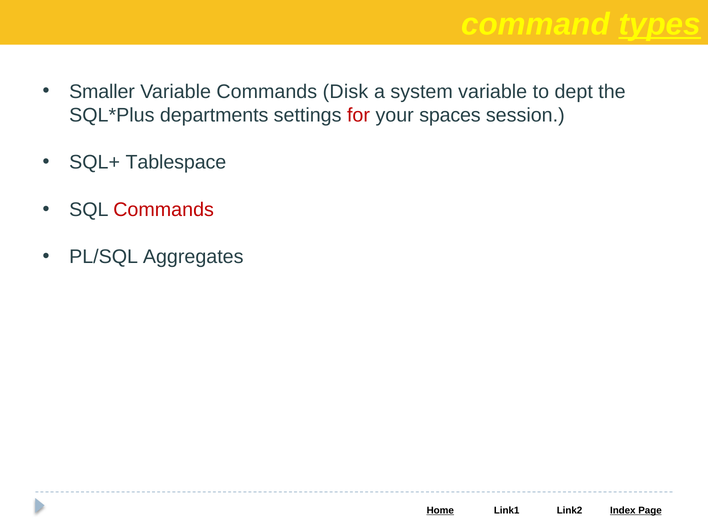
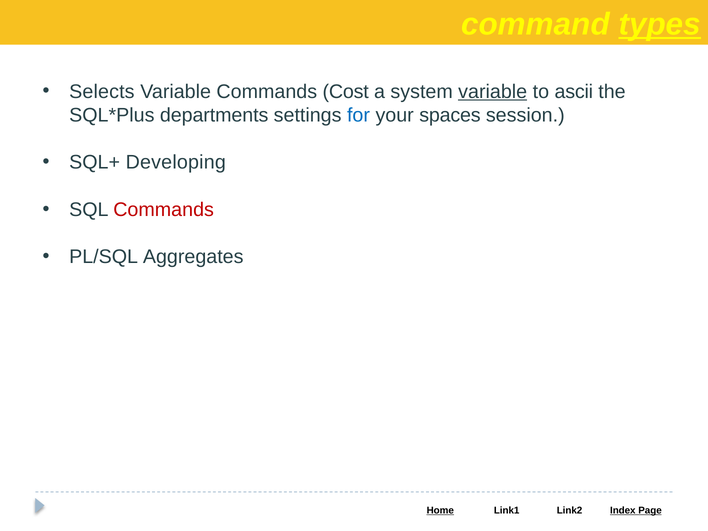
Smaller: Smaller -> Selects (102, 92)
Disk: Disk -> Cost (346, 92)
variable underline: none -> present (493, 92)
dept: dept -> ascii (574, 92)
for colour: red -> blue (359, 115)
Tablespace: Tablespace -> Developing (176, 162)
